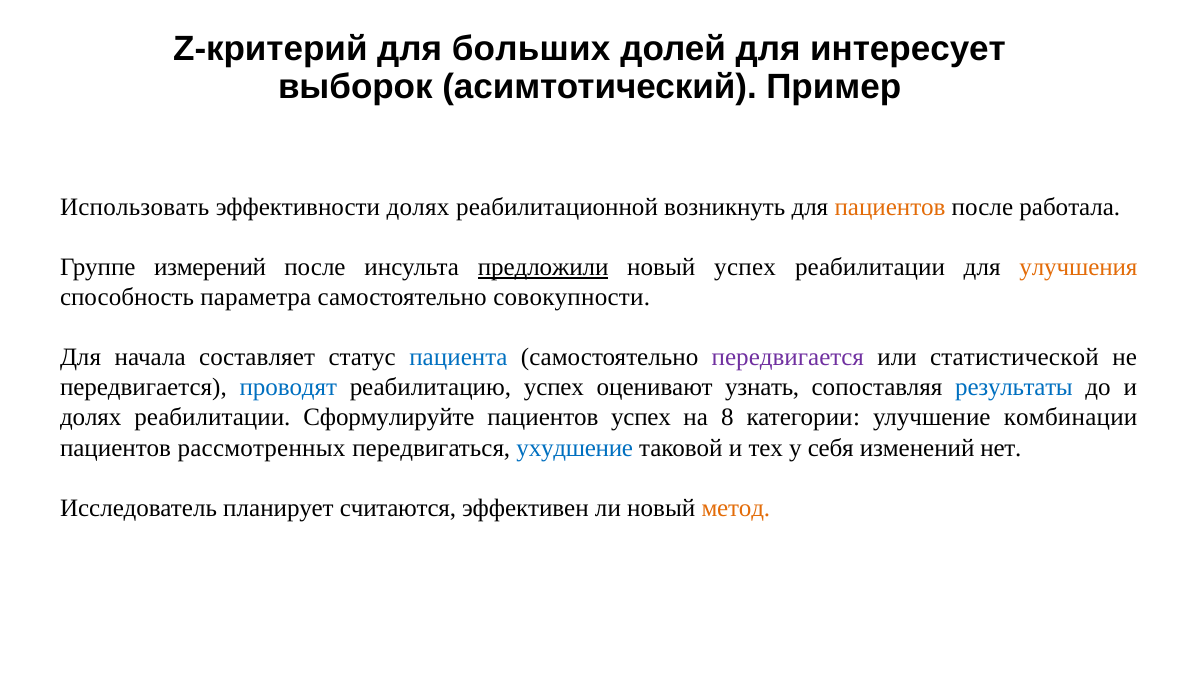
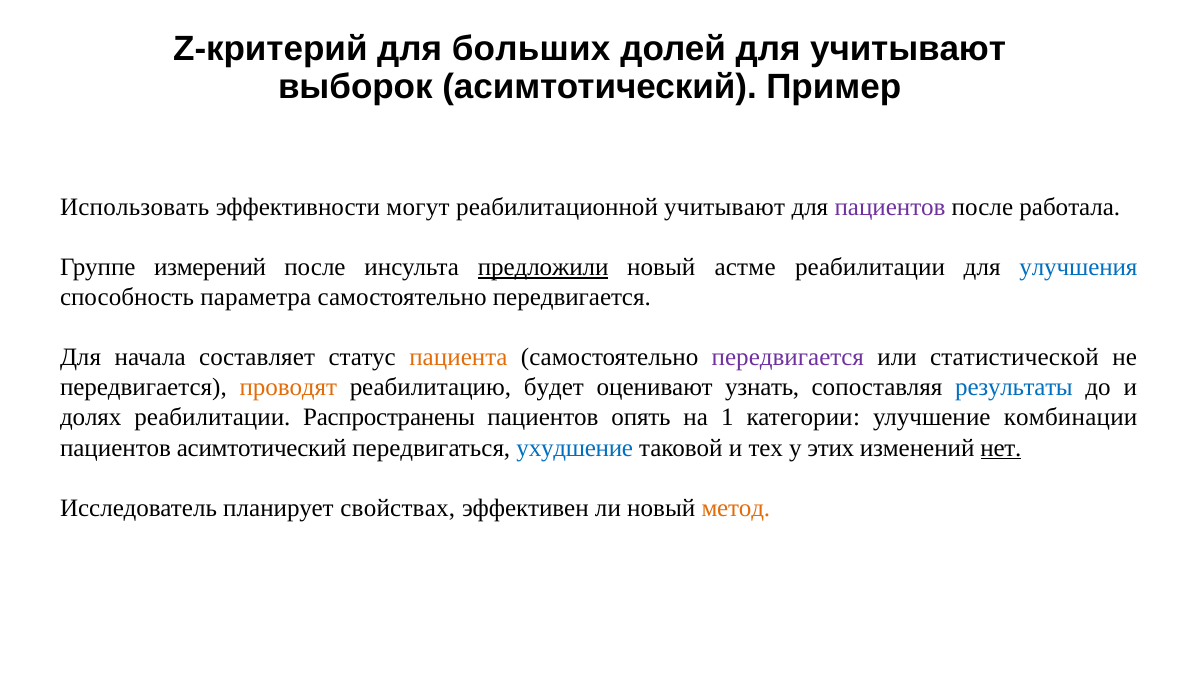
для интересует: интересует -> учитывают (908, 49)
эффективности долях: долях -> могут (418, 207)
реабилитационной возникнуть: возникнуть -> учитывают (725, 207)
пациентов colour: orange -> purple (890, 207)
новый успех: успех -> астме (745, 267)
улучшения colour: orange -> blue (1078, 267)
совокупности: совокупности -> передвигается (572, 298)
пациента colour: blue -> orange (458, 358)
проводят colour: blue -> orange (288, 388)
реабилитацию успех: успех -> будет (554, 388)
Сформулируйте: Сформулируйте -> Распространены (389, 418)
пациентов успех: успех -> опять (641, 418)
8: 8 -> 1 (727, 418)
пациентов рассмотренных: рассмотренных -> асимтотический (262, 448)
себя: себя -> этих (831, 448)
нет underline: none -> present (1001, 448)
считаются: считаются -> свойствах (398, 508)
